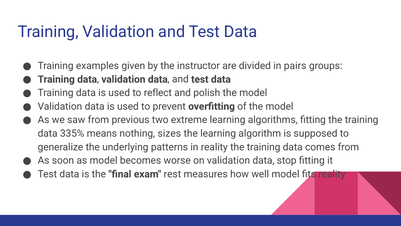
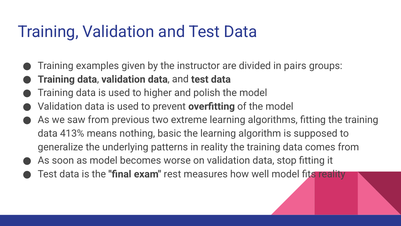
reflect: reflect -> higher (158, 93)
335%: 335% -> 413% (72, 133)
sizes: sizes -> basic (169, 133)
